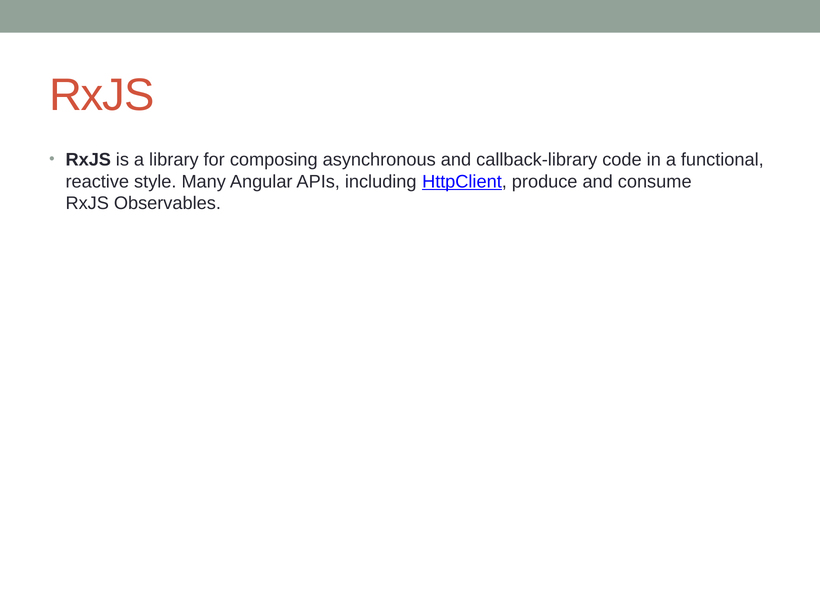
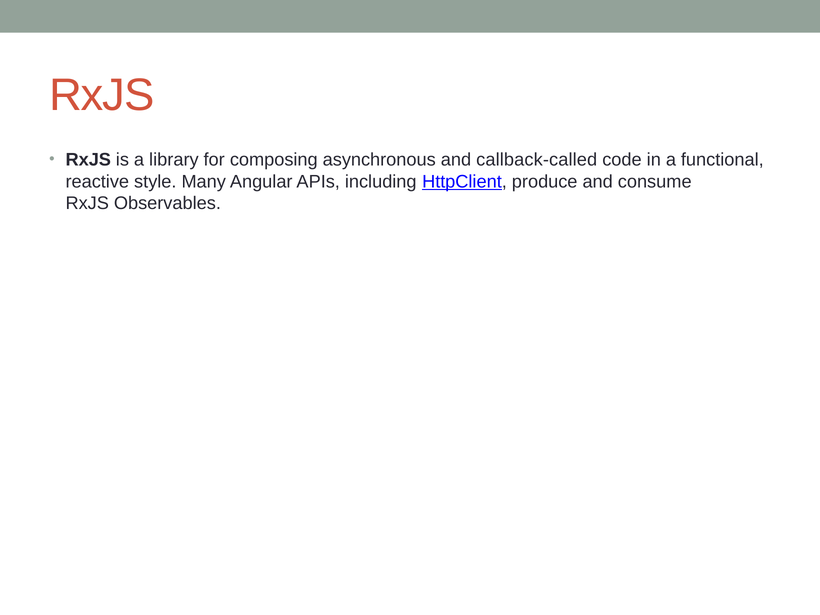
callback-library: callback-library -> callback-called (537, 160)
